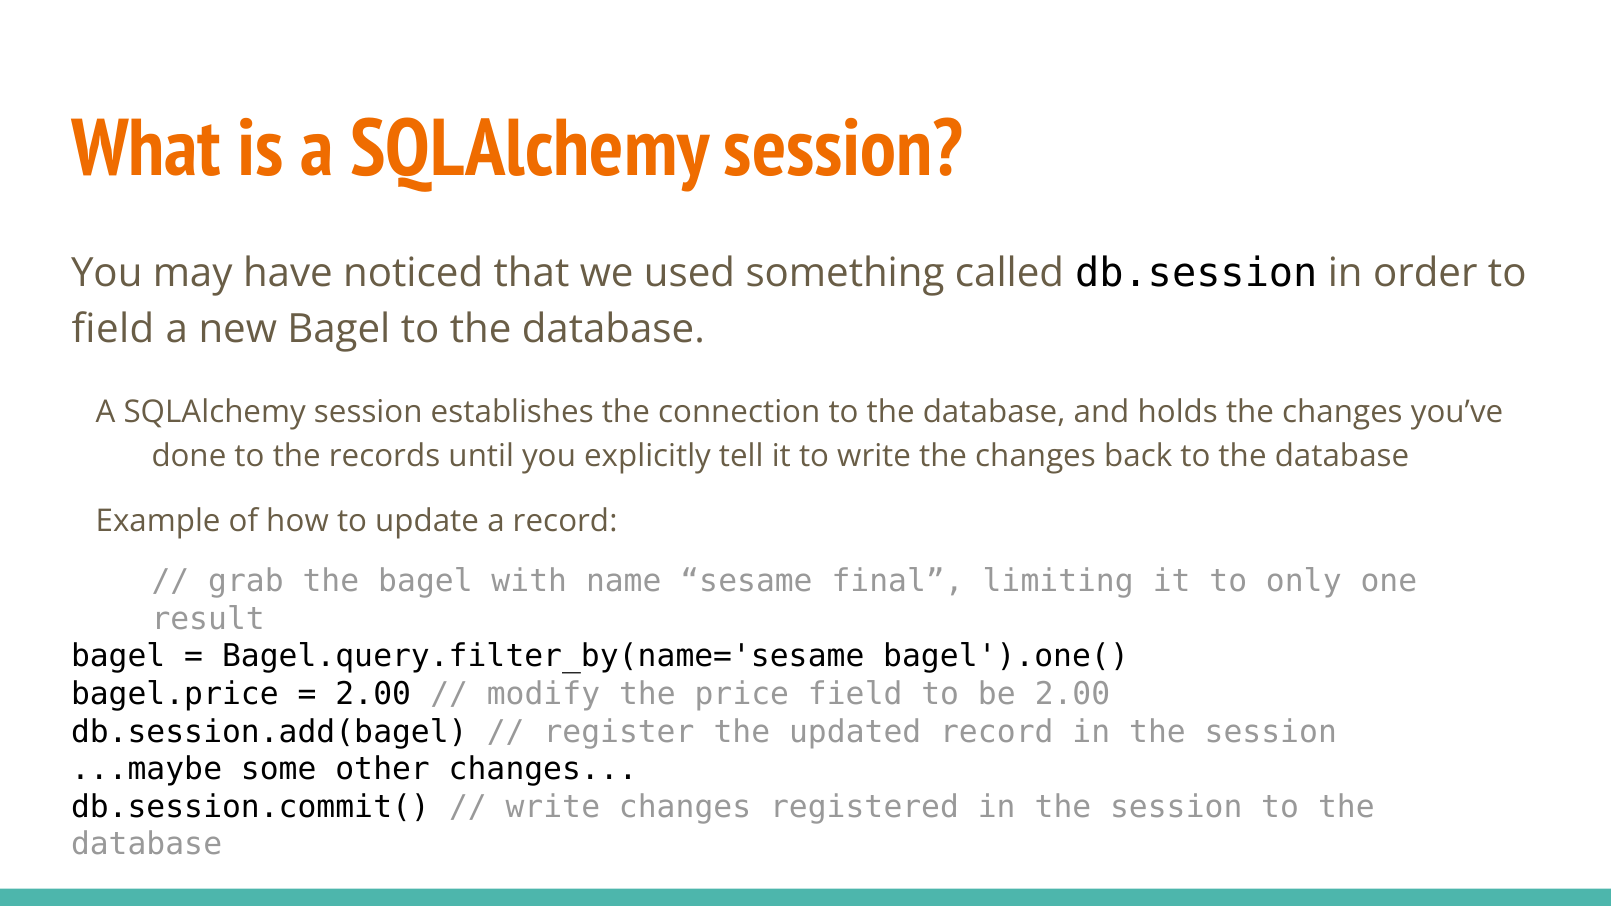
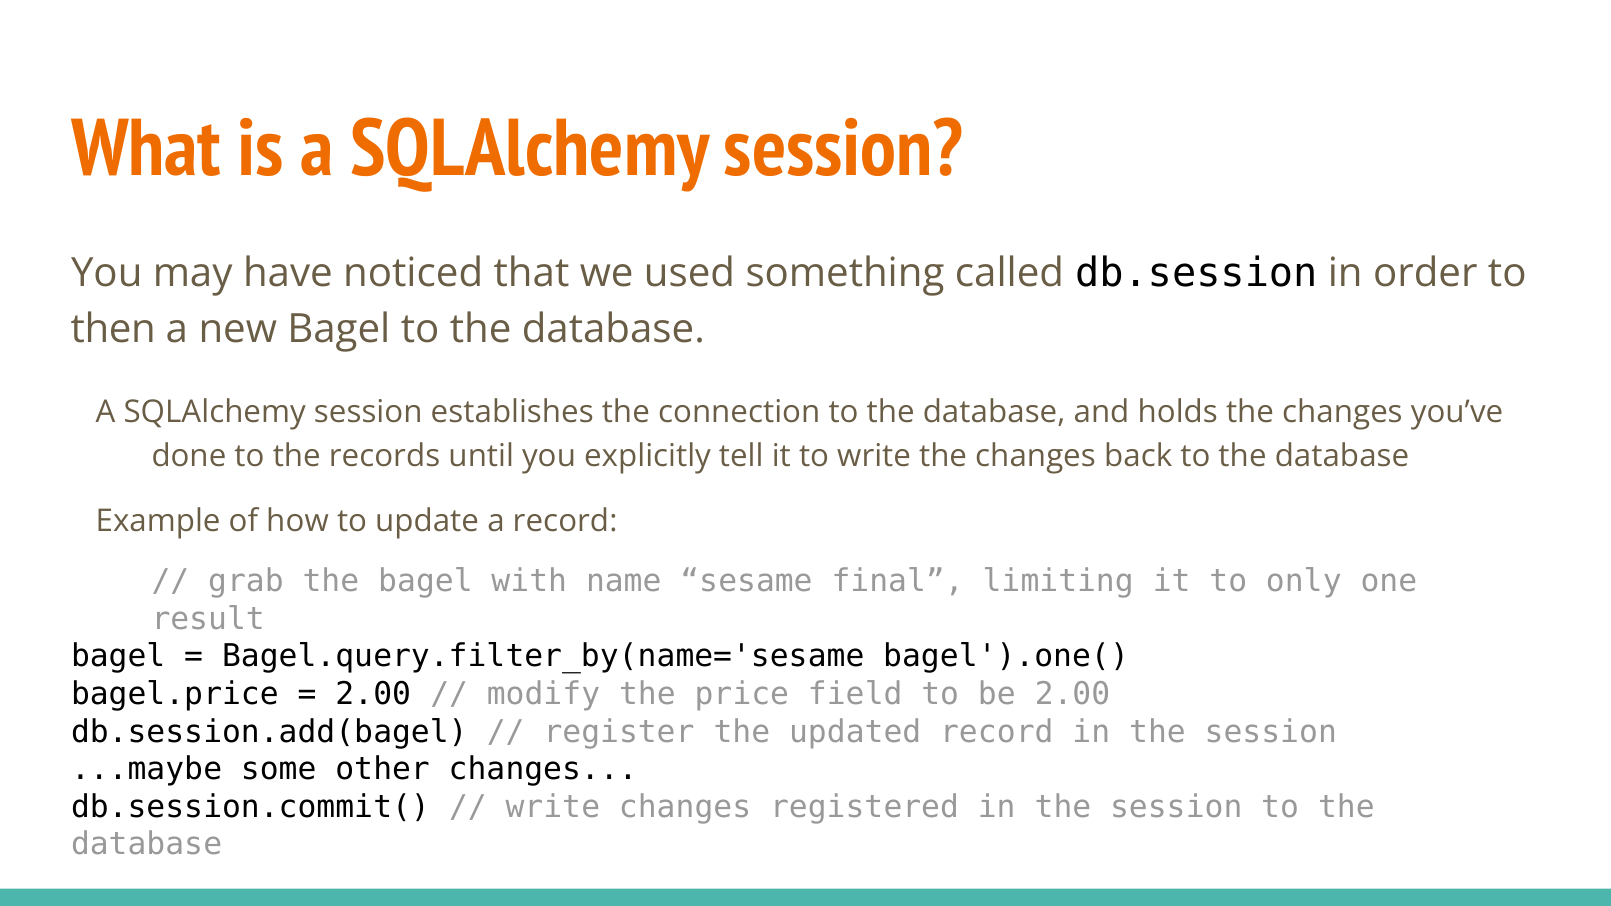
field: field -> then (113, 329)
